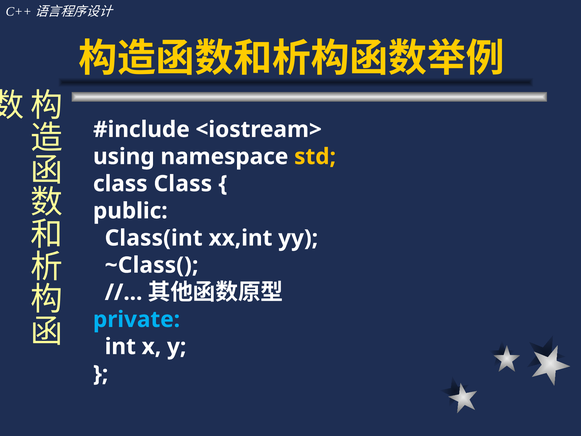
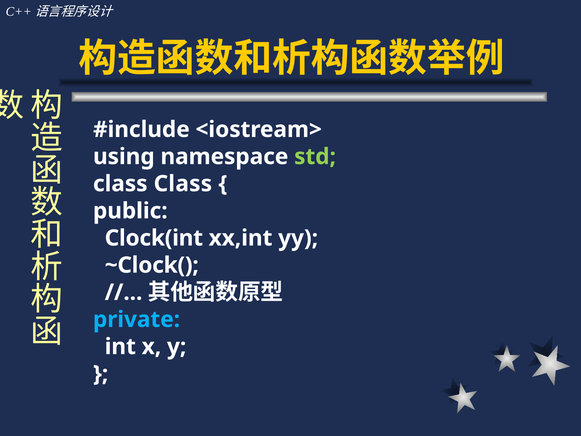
std colour: yellow -> light green (315, 157)
Class(int: Class(int -> Clock(int (154, 238)
~Class(: ~Class( -> ~Clock( (152, 265)
